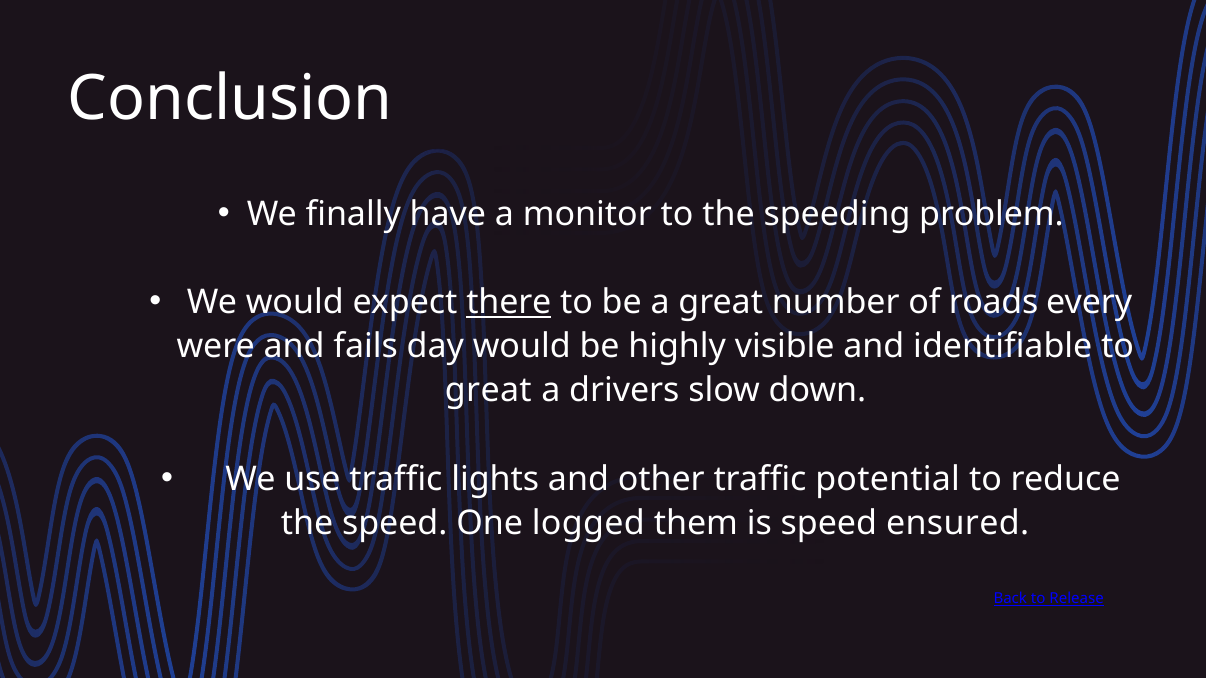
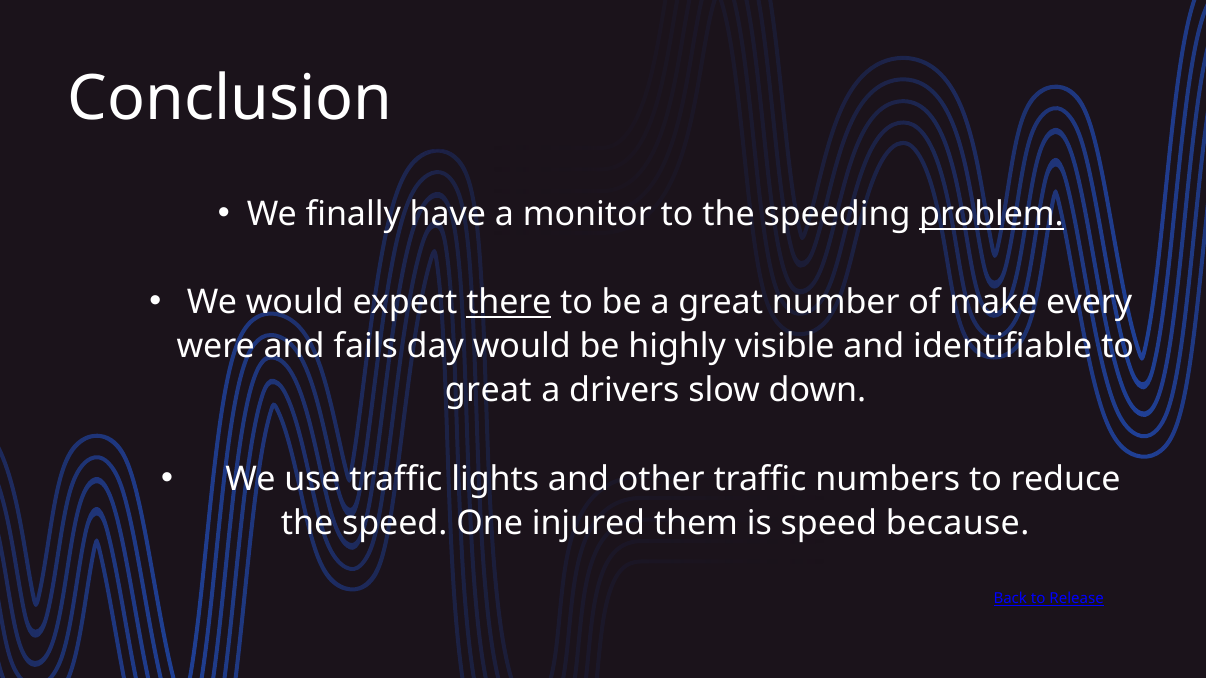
problem underline: none -> present (991, 214)
roads: roads -> make (993, 302)
potential: potential -> numbers (888, 479)
logged: logged -> injured (588, 524)
ensured: ensured -> because (958, 524)
